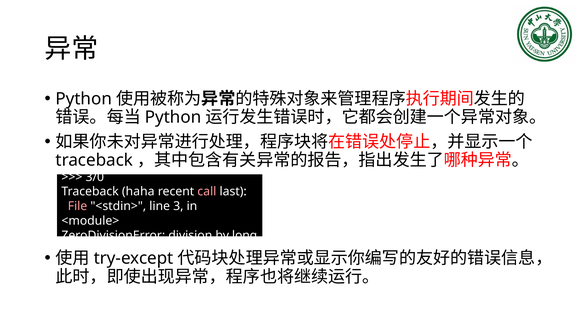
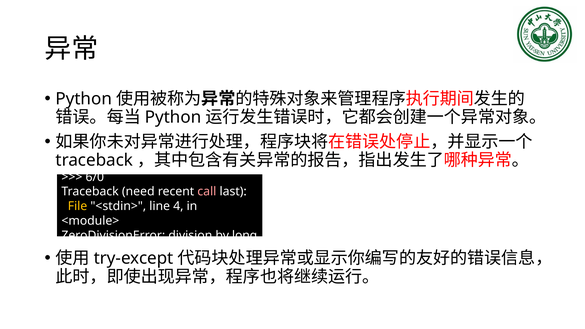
3/0: 3/0 -> 6/0 (95, 177)
haha: haha -> need (138, 192)
File colour: pink -> yellow (78, 206)
3: 3 -> 4 (178, 206)
